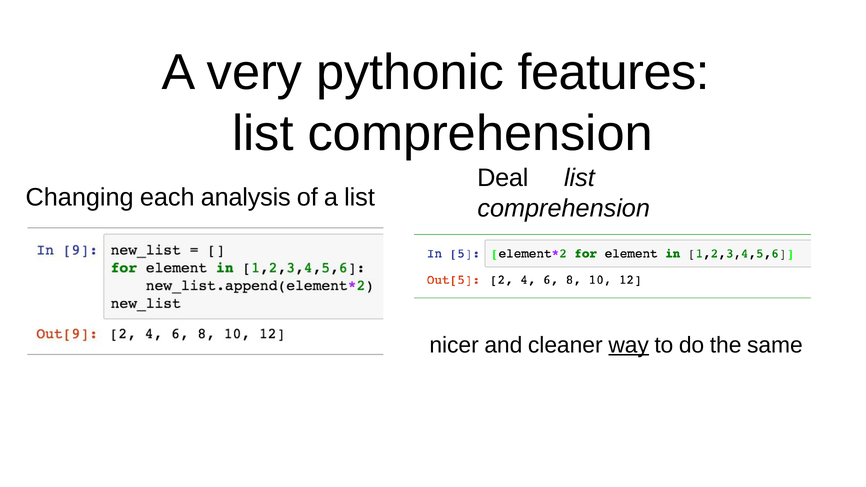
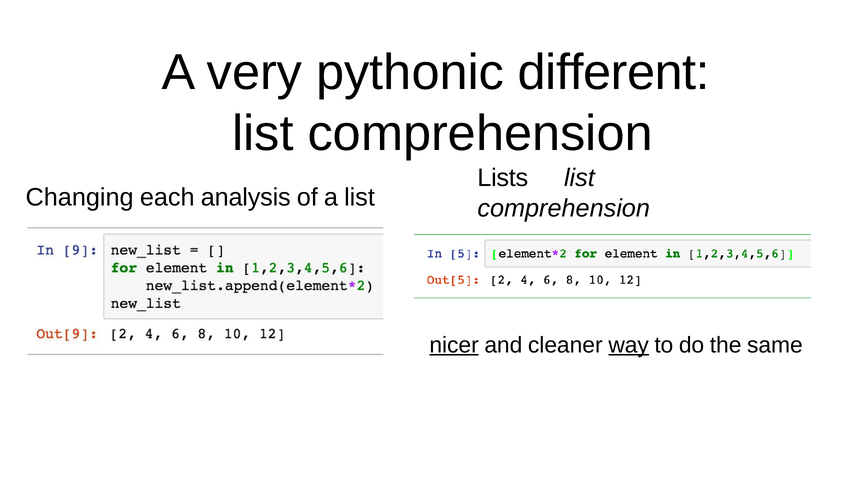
features: features -> different (614, 73)
Deal: Deal -> Lists (503, 178)
nicer underline: none -> present (454, 345)
